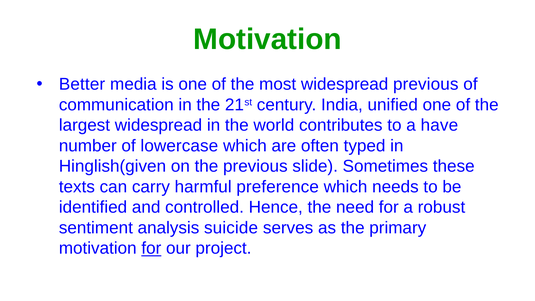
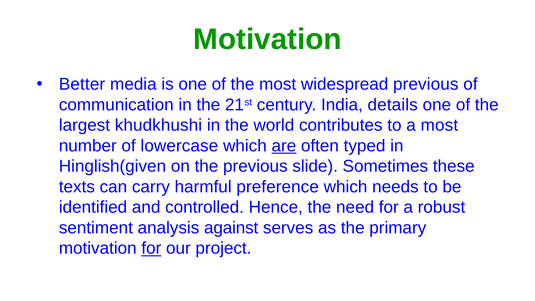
unified: unified -> details (393, 105)
largest widespread: widespread -> khudkhushi (158, 125)
a have: have -> most (439, 125)
are underline: none -> present (284, 146)
suicide: suicide -> against (231, 228)
